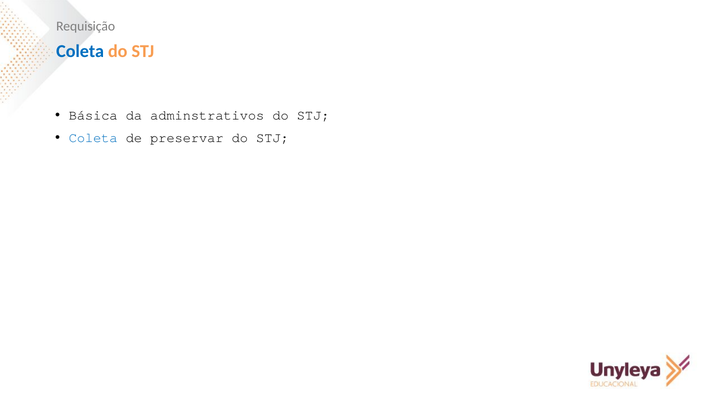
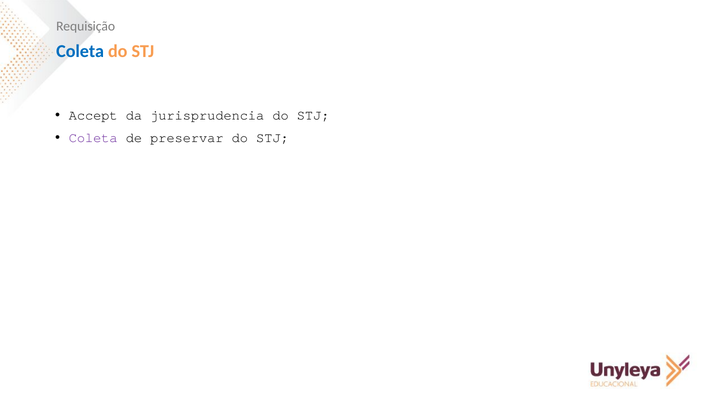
Básica: Básica -> Accept (93, 115)
adminstrativos: adminstrativos -> jurisprudencia (207, 115)
Coleta colour: blue -> purple (93, 138)
